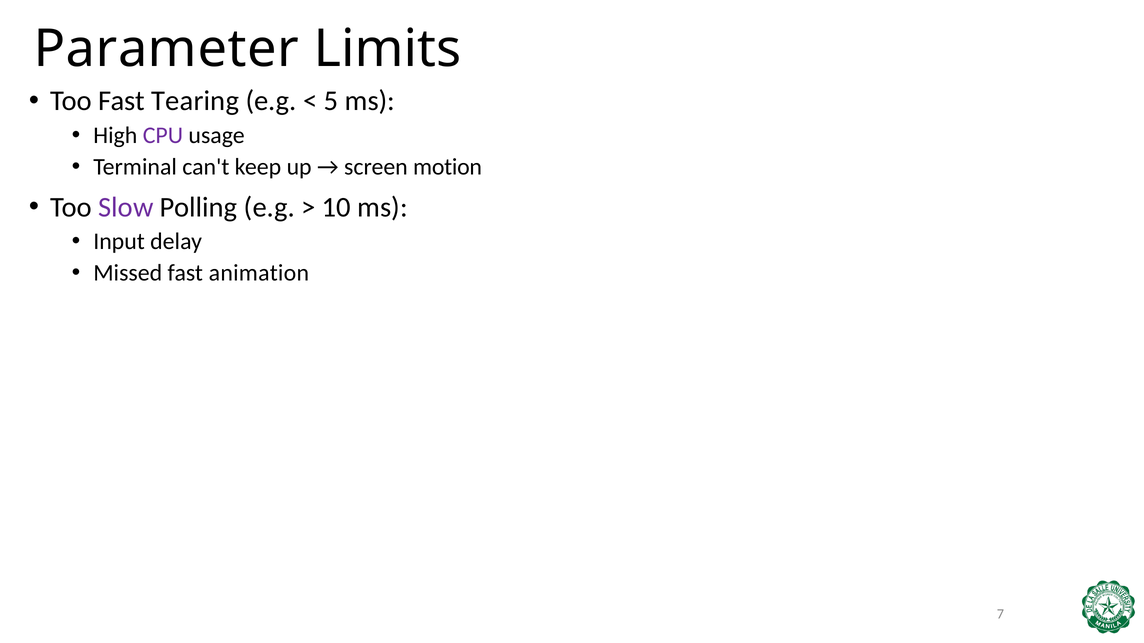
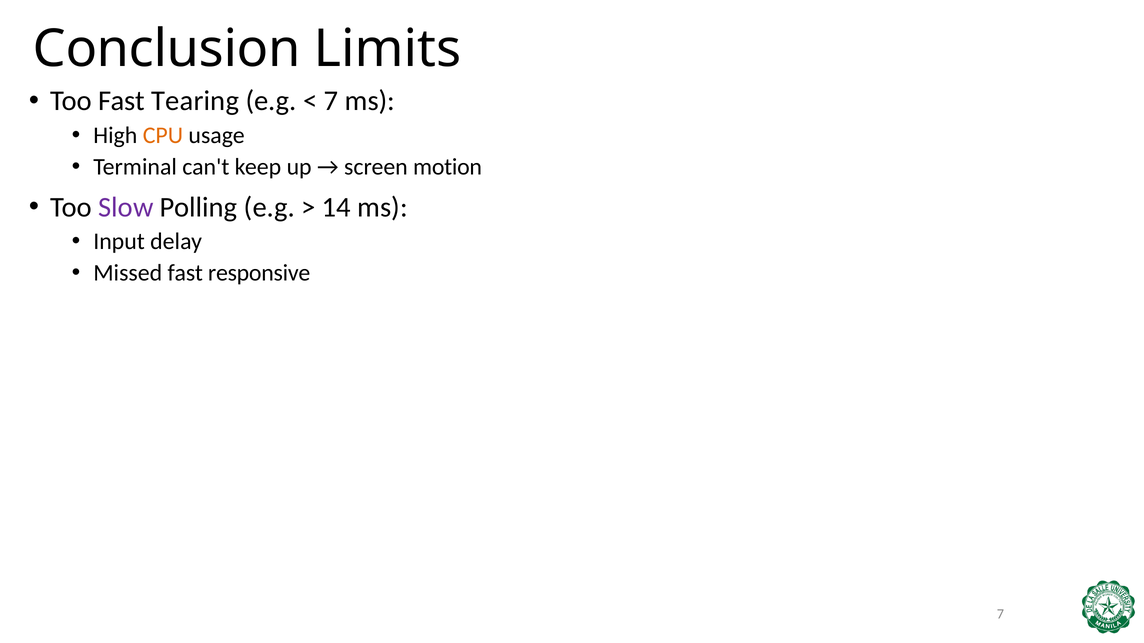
Parameter: Parameter -> Conclusion (167, 49)
5: 5 -> 7 (331, 101)
CPU colour: purple -> orange (163, 135)
10: 10 -> 14 (336, 207)
animation: animation -> responsive (259, 273)
